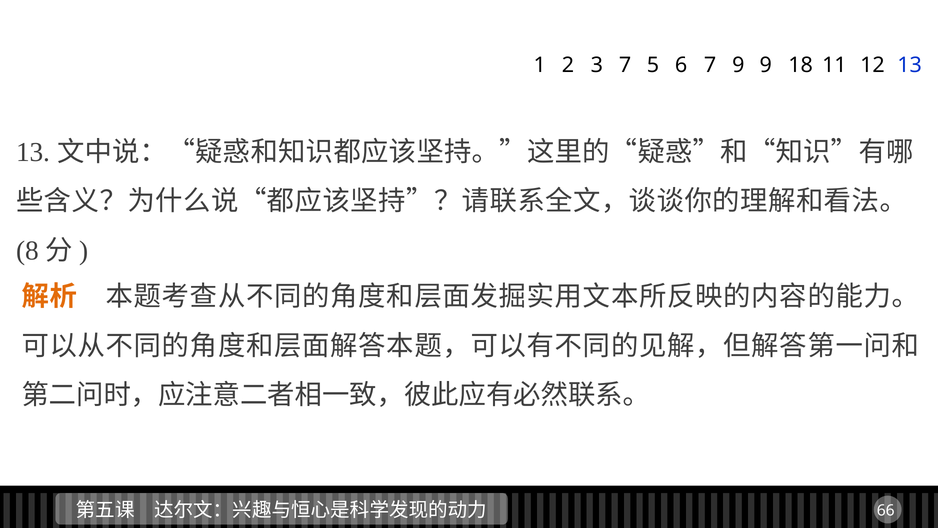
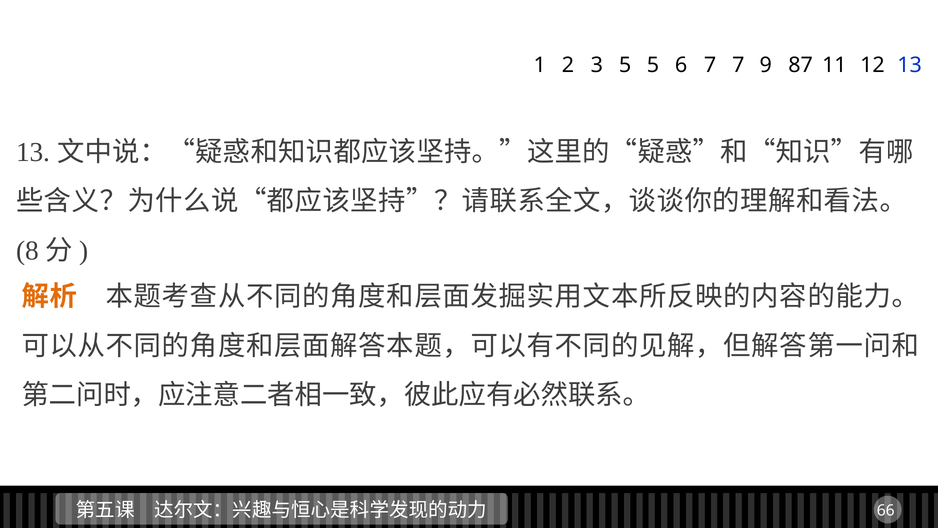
3 7: 7 -> 5 (625, 65)
7 9: 9 -> 7 (738, 65)
18: 18 -> 87 (801, 65)
